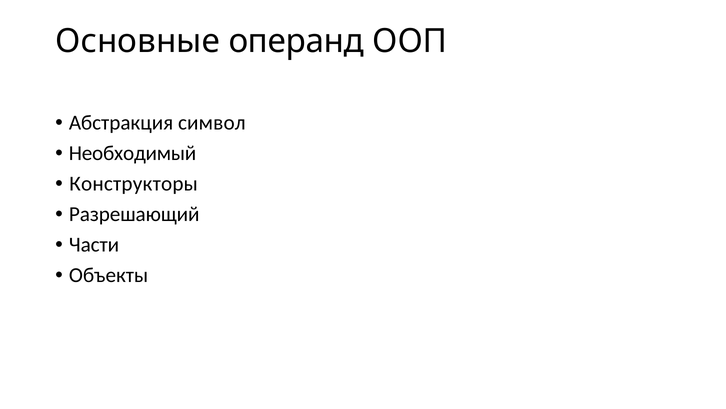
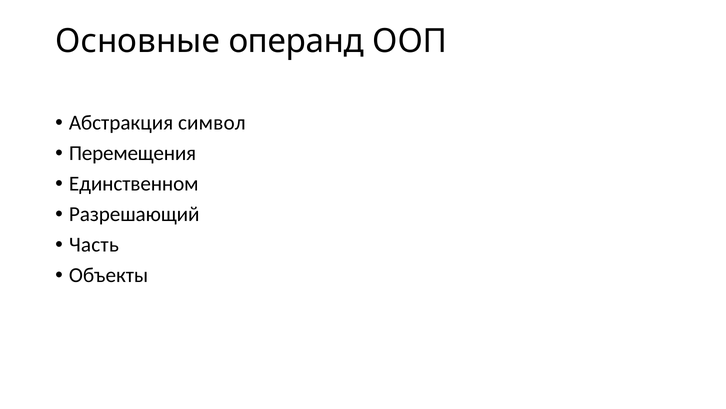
Необходимый: Необходимый -> Перемещения (133, 153)
Конструкторы: Конструкторы -> Единственном (134, 184)
Части: Части -> Часть (94, 245)
